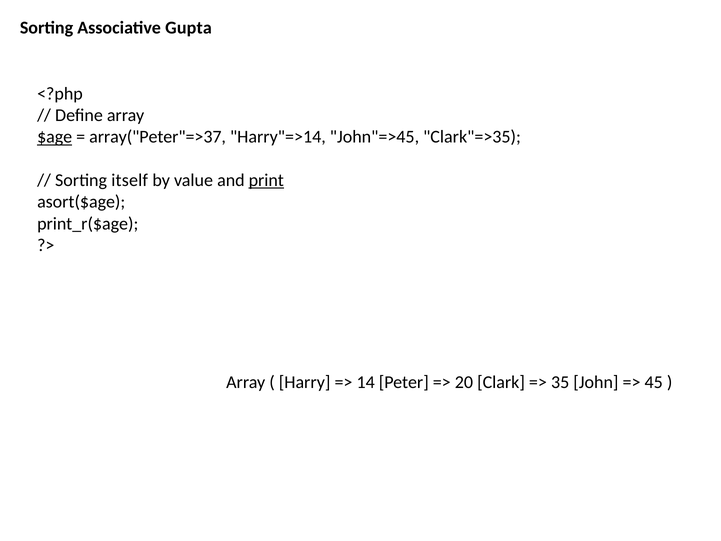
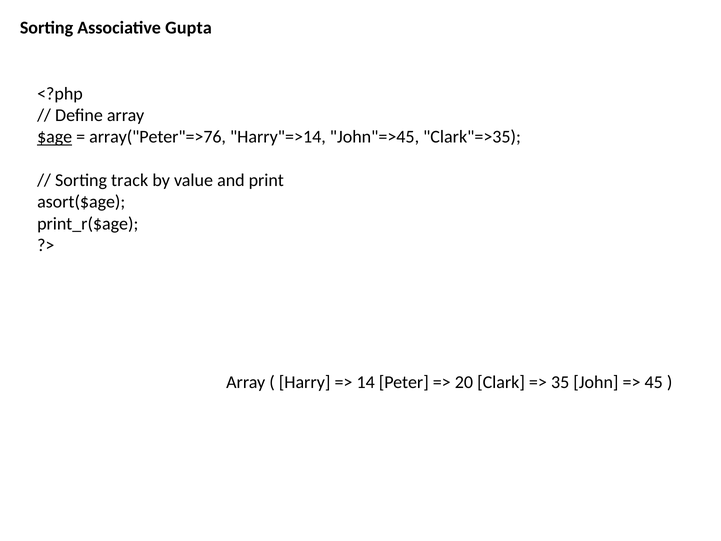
array("Peter"=>37: array("Peter"=>37 -> array("Peter"=>76 (158, 137)
itself: itself -> track (130, 180)
print underline: present -> none (266, 180)
